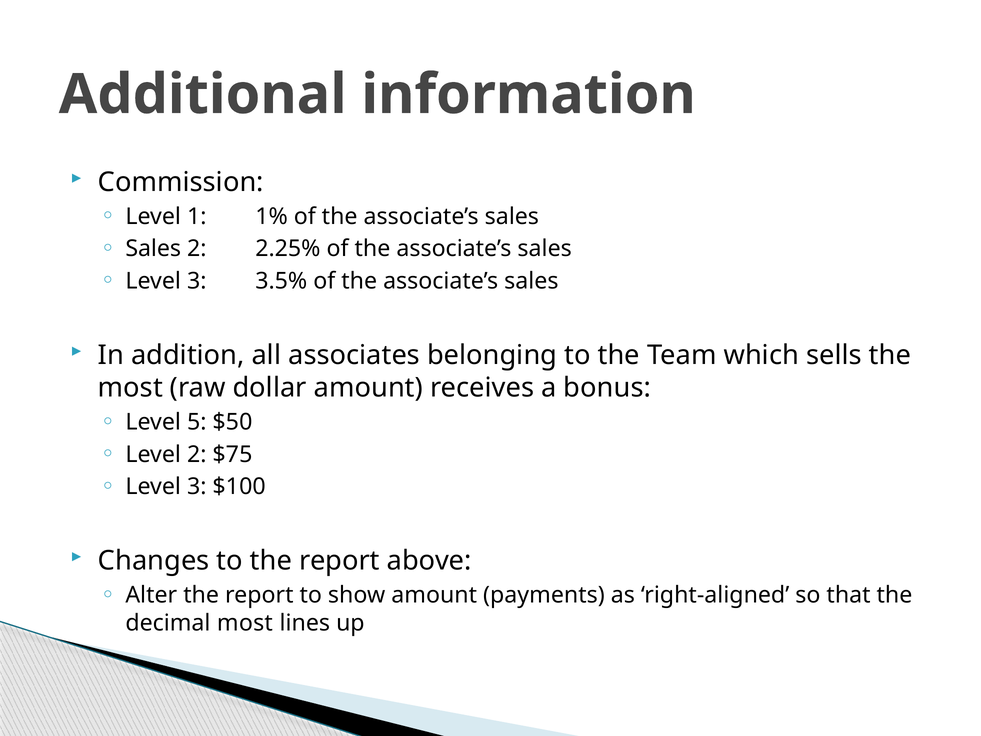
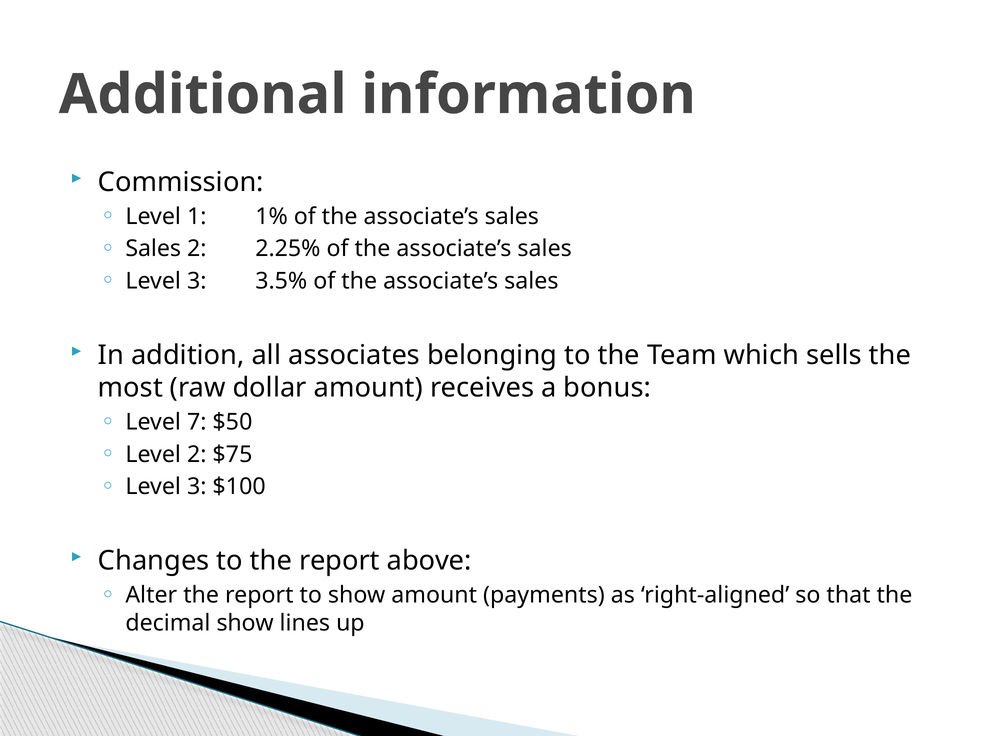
5: 5 -> 7 (197, 422)
decimal most: most -> show (245, 623)
